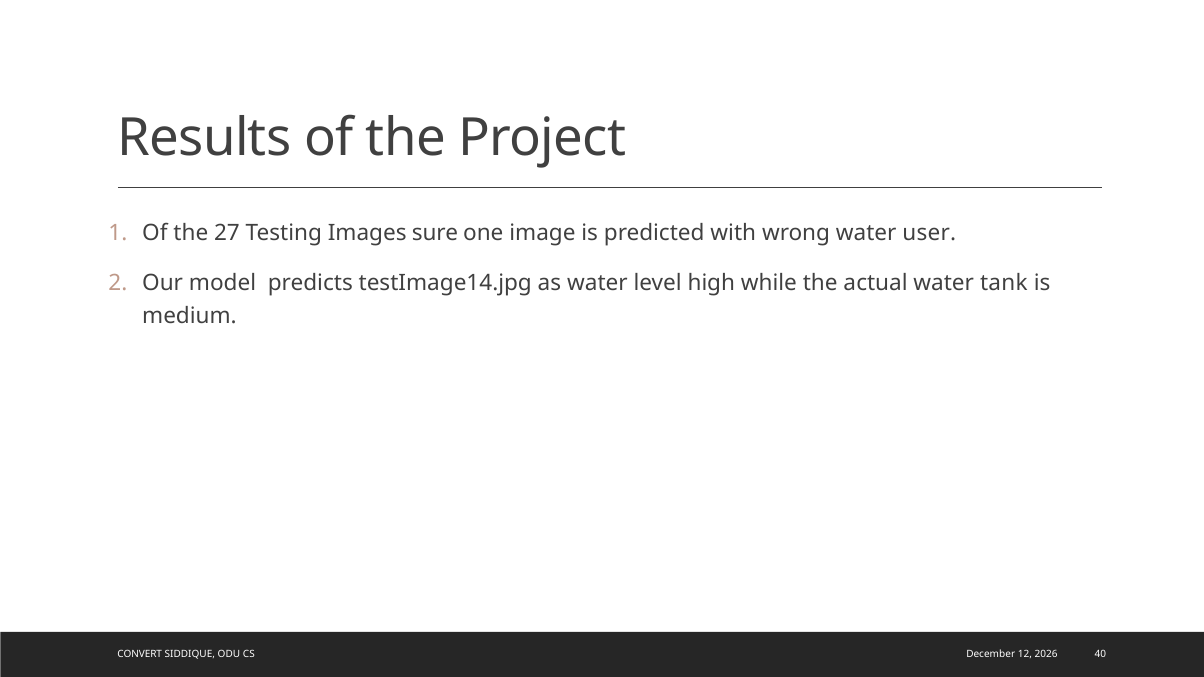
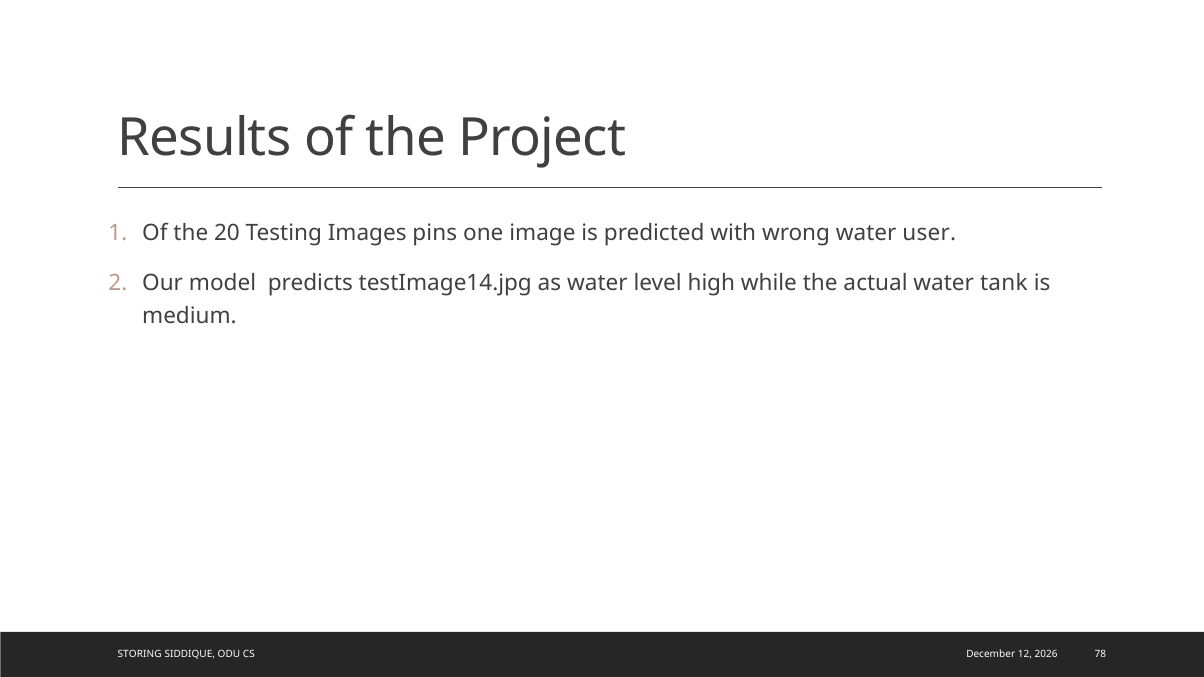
27: 27 -> 20 (227, 233)
sure: sure -> pins (435, 233)
CONVERT: CONVERT -> STORING (140, 654)
40: 40 -> 78 (1100, 654)
